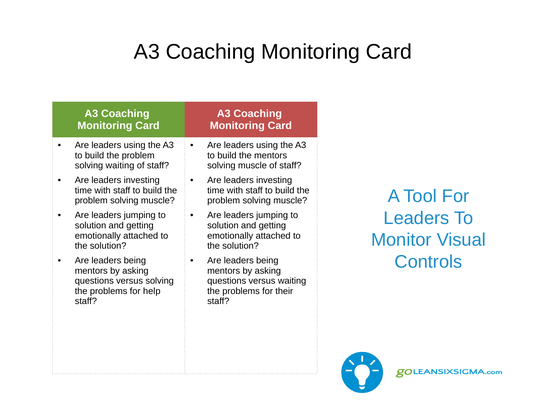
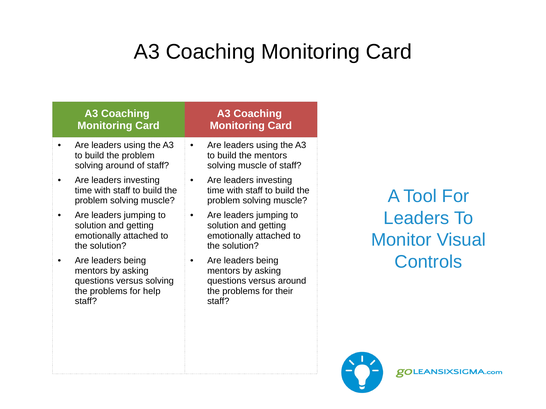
solving waiting: waiting -> around (120, 166)
versus waiting: waiting -> around (292, 281)
